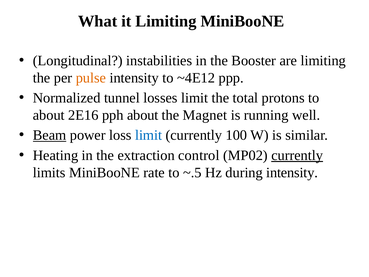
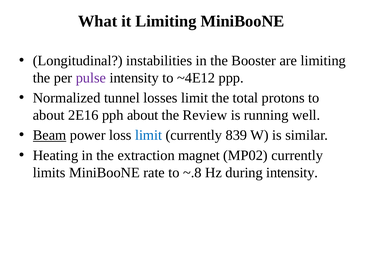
pulse colour: orange -> purple (91, 78)
Magnet: Magnet -> Review (205, 115)
100: 100 -> 839 (236, 135)
control: control -> magnet (199, 155)
currently underline: present -> none (297, 155)
~.5: ~.5 -> ~.8 (192, 172)
